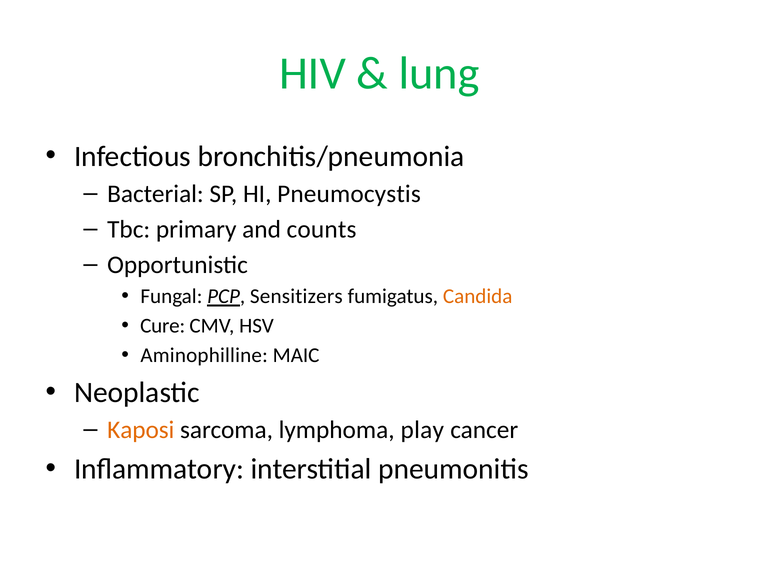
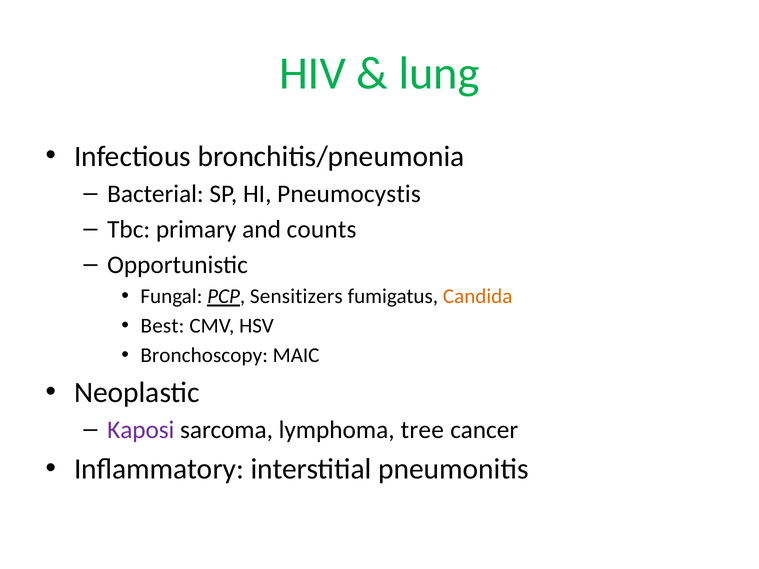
Cure: Cure -> Best (162, 326)
Aminophilline: Aminophilline -> Bronchoscopy (204, 356)
Kaposi colour: orange -> purple (141, 430)
play: play -> tree (422, 430)
